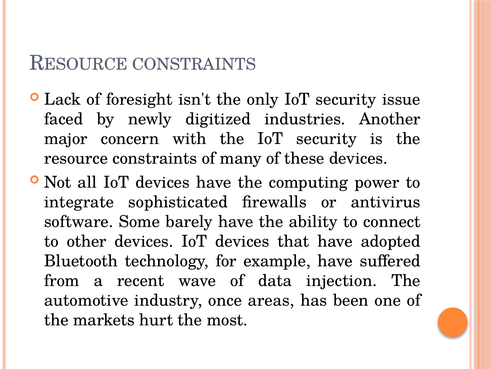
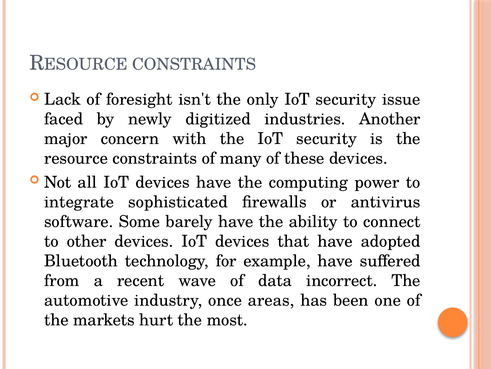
injection: injection -> incorrect (342, 280)
